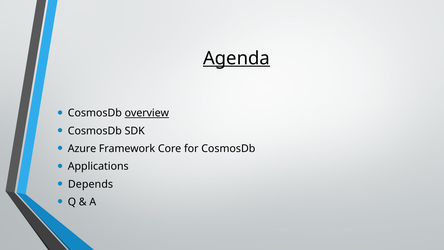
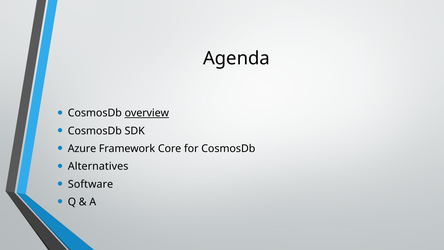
Agenda underline: present -> none (236, 58)
Applications: Applications -> Alternatives (98, 166)
Depends: Depends -> Software (91, 184)
